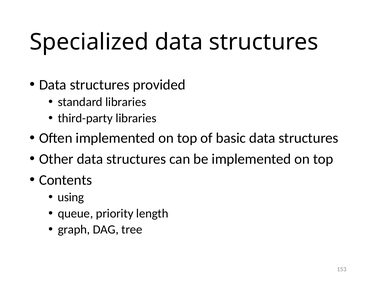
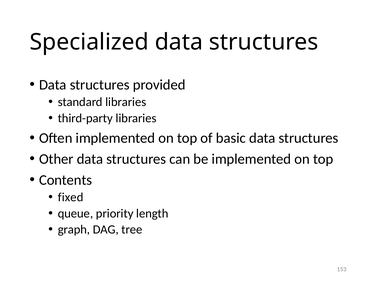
using: using -> fixed (71, 197)
